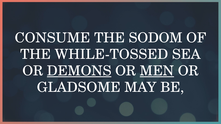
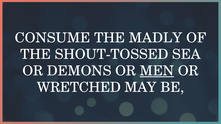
SODOM: SODOM -> MADLY (156, 38)
WHILE-TOSSED: WHILE-TOSSED -> SHOUT-TOSSED (112, 54)
DEMONS underline: present -> none (79, 71)
GLADSOME: GLADSOME -> WRETCHED (79, 88)
